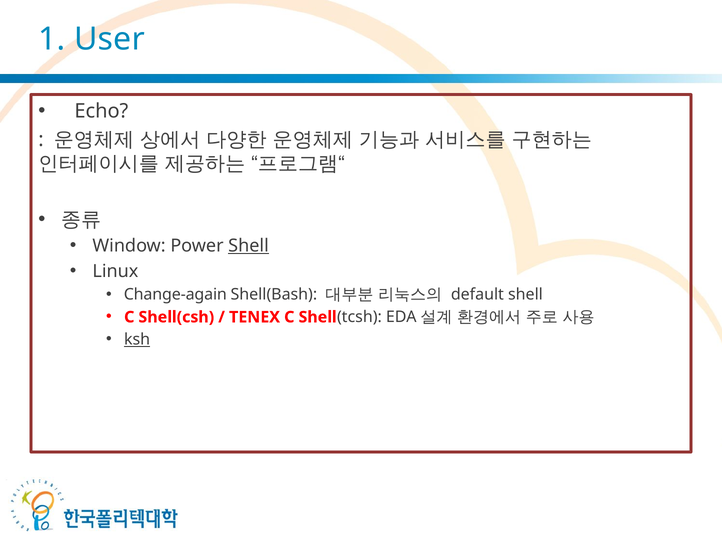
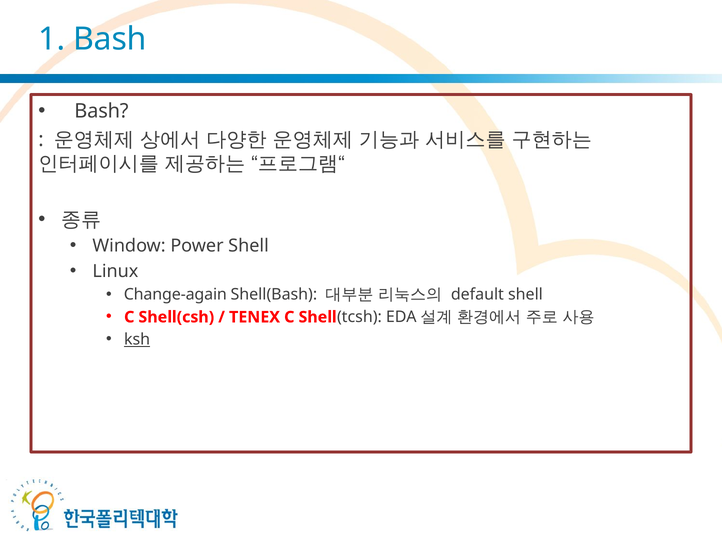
1 User: User -> Bash (110, 39)
Echo: Echo -> Bash (101, 111)
Shell underline: present -> none (249, 246)
